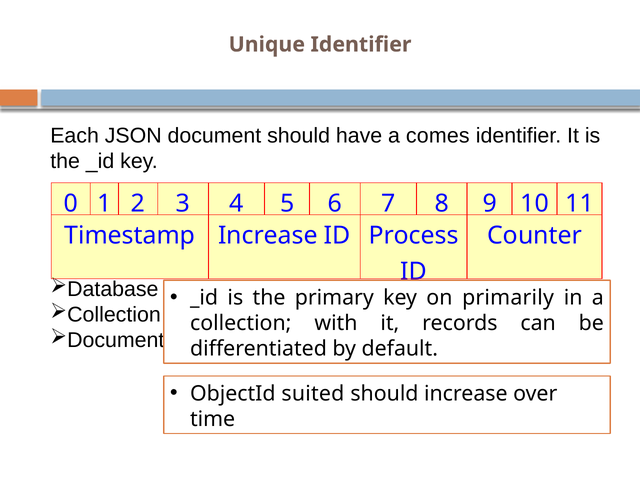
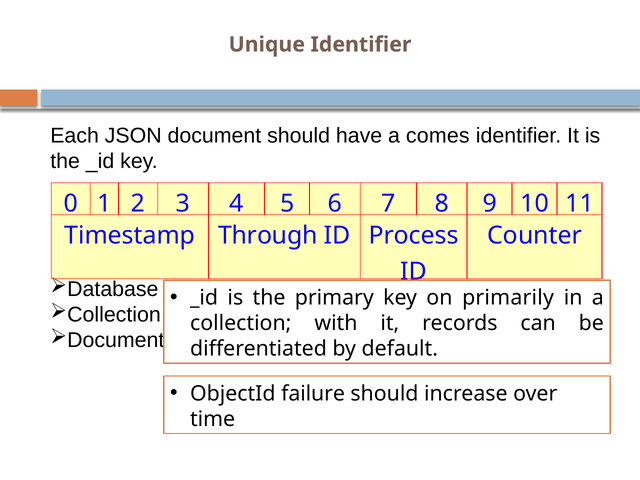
Timestamp Increase: Increase -> Through (268, 235)
suited: suited -> failure (313, 394)
